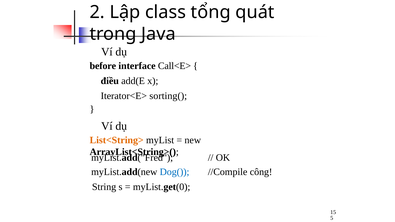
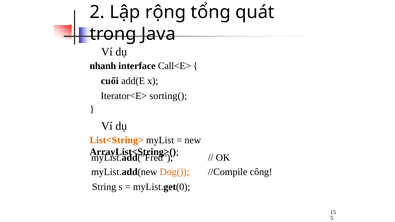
class: class -> rộng (165, 12)
before: before -> nhanh (103, 66)
điều: điều -> cuối (110, 81)
Dog( colour: blue -> orange (175, 172)
